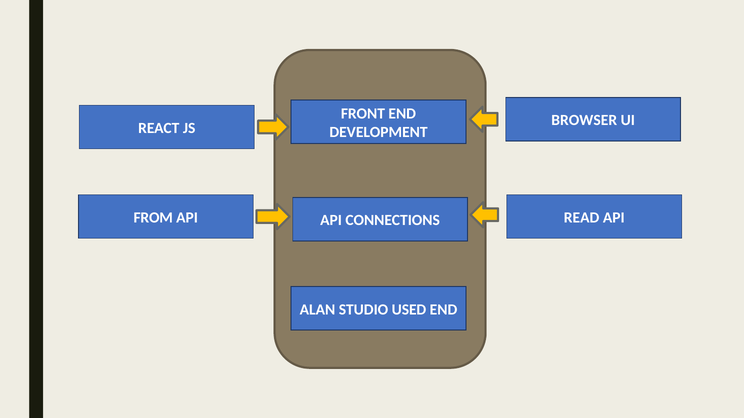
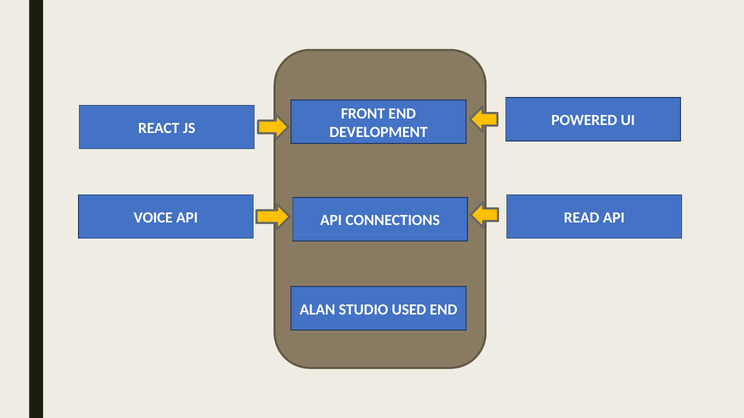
BROWSER: BROWSER -> POWERED (584, 120)
FROM: FROM -> VOICE (153, 218)
